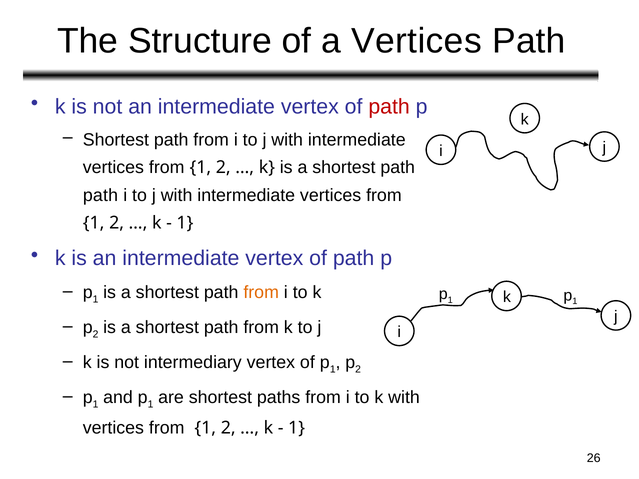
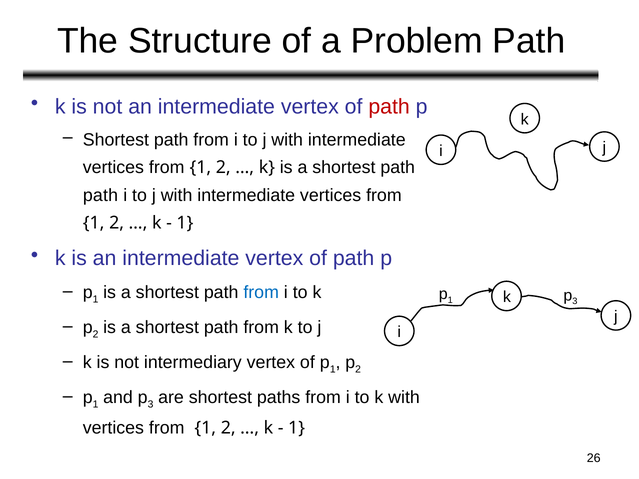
a Vertices: Vertices -> Problem (417, 41)
from colour: orange -> blue (261, 293)
1 p 1: 1 -> 3 (575, 302)
and p 1: 1 -> 3 (151, 405)
